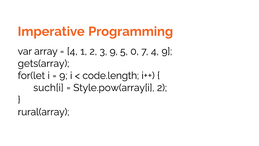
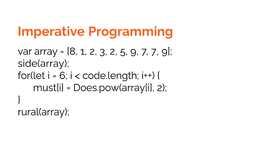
4: 4 -> 8 (72, 51)
3 9: 9 -> 2 (114, 51)
5 0: 0 -> 9 (134, 51)
7 4: 4 -> 7 (155, 51)
gets(array: gets(array -> side(array (43, 63)
9: 9 -> 6 (63, 75)
such[i: such[i -> must[i (48, 88)
Style.pow(array[i: Style.pow(array[i -> Does.pow(array[i (114, 88)
